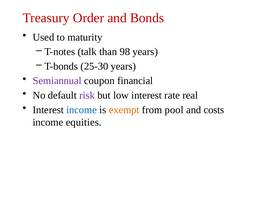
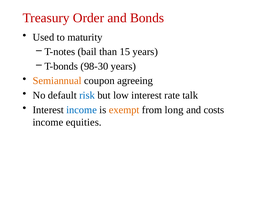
talk: talk -> bail (87, 52)
98: 98 -> 15 (125, 52)
25-30: 25-30 -> 98-30 (94, 66)
Semiannual colour: purple -> orange (57, 81)
financial: financial -> agreeing (135, 81)
risk colour: purple -> blue (87, 95)
real: real -> talk (190, 95)
pool: pool -> long (174, 110)
